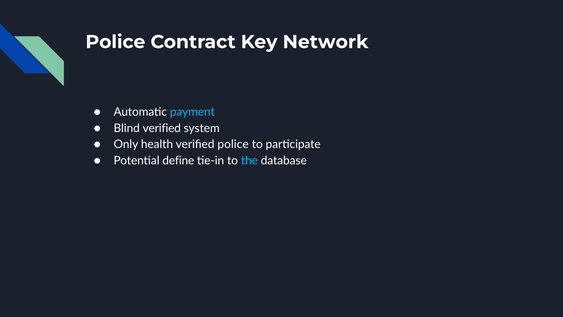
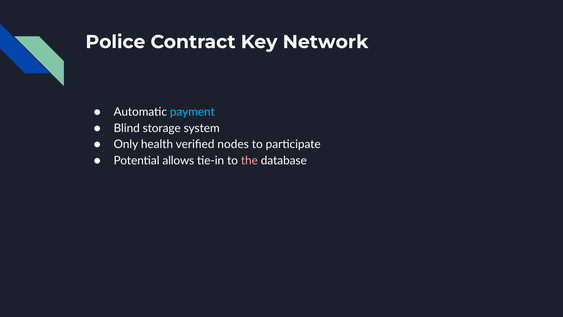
Blind verified: verified -> storage (162, 128)
verified police: police -> nodes (233, 144)
define: define -> allows (178, 160)
the colour: light blue -> pink (249, 160)
